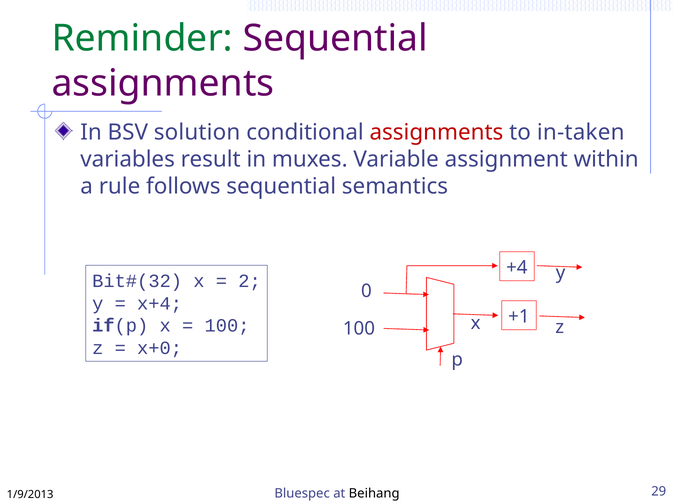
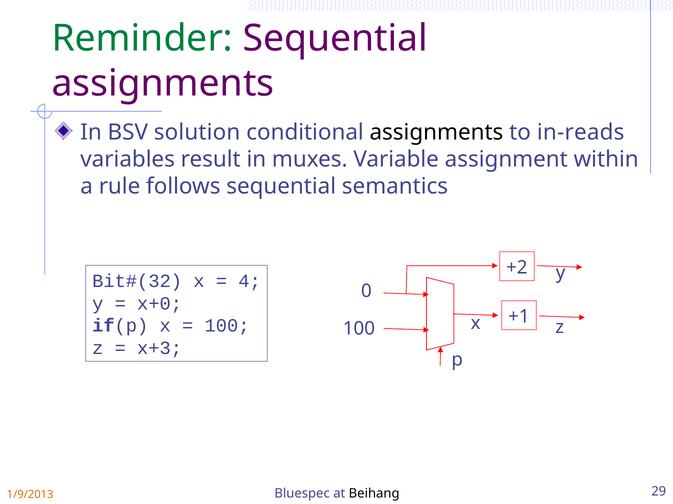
assignments colour: red -> black (436, 133)
in-taken: in-taken -> in-reads (581, 133)
+4: +4 -> +2 (517, 268)
2: 2 -> 4 (250, 281)
x+4: x+4 -> x+0 (160, 304)
x+0: x+0 -> x+3 (160, 349)
1/9/2013 colour: black -> orange (30, 495)
